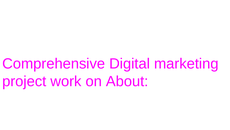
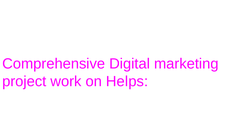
About: About -> Helps (127, 81)
